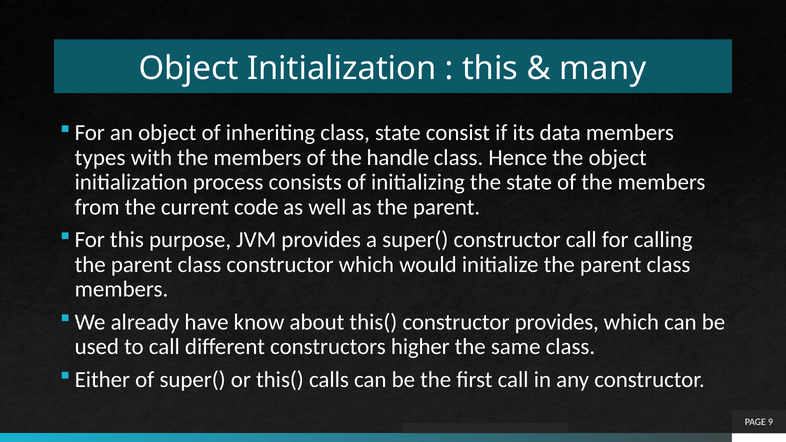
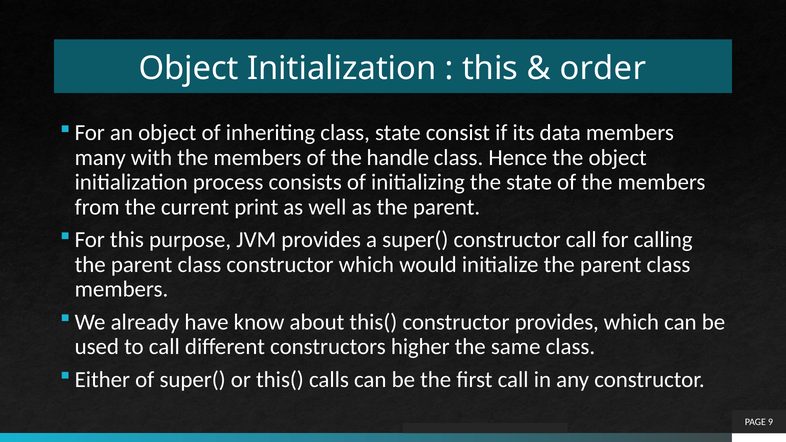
many: many -> order (603, 69)
types: types -> many (100, 158)
code: code -> print (256, 207)
